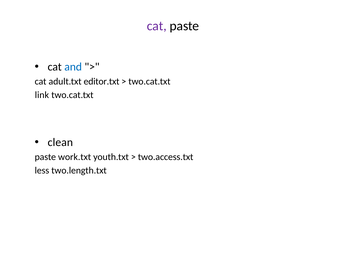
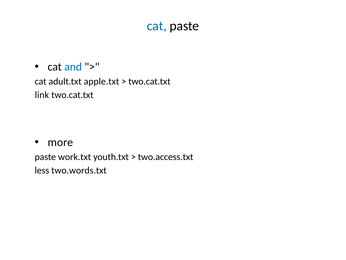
cat colour: purple -> blue (157, 26)
editor.txt: editor.txt -> apple.txt (101, 81)
clean: clean -> more (60, 142)
two.length.txt: two.length.txt -> two.words.txt (79, 170)
